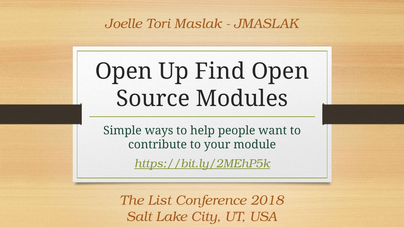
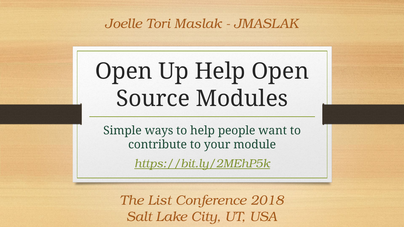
Up Find: Find -> Help (220, 71)
